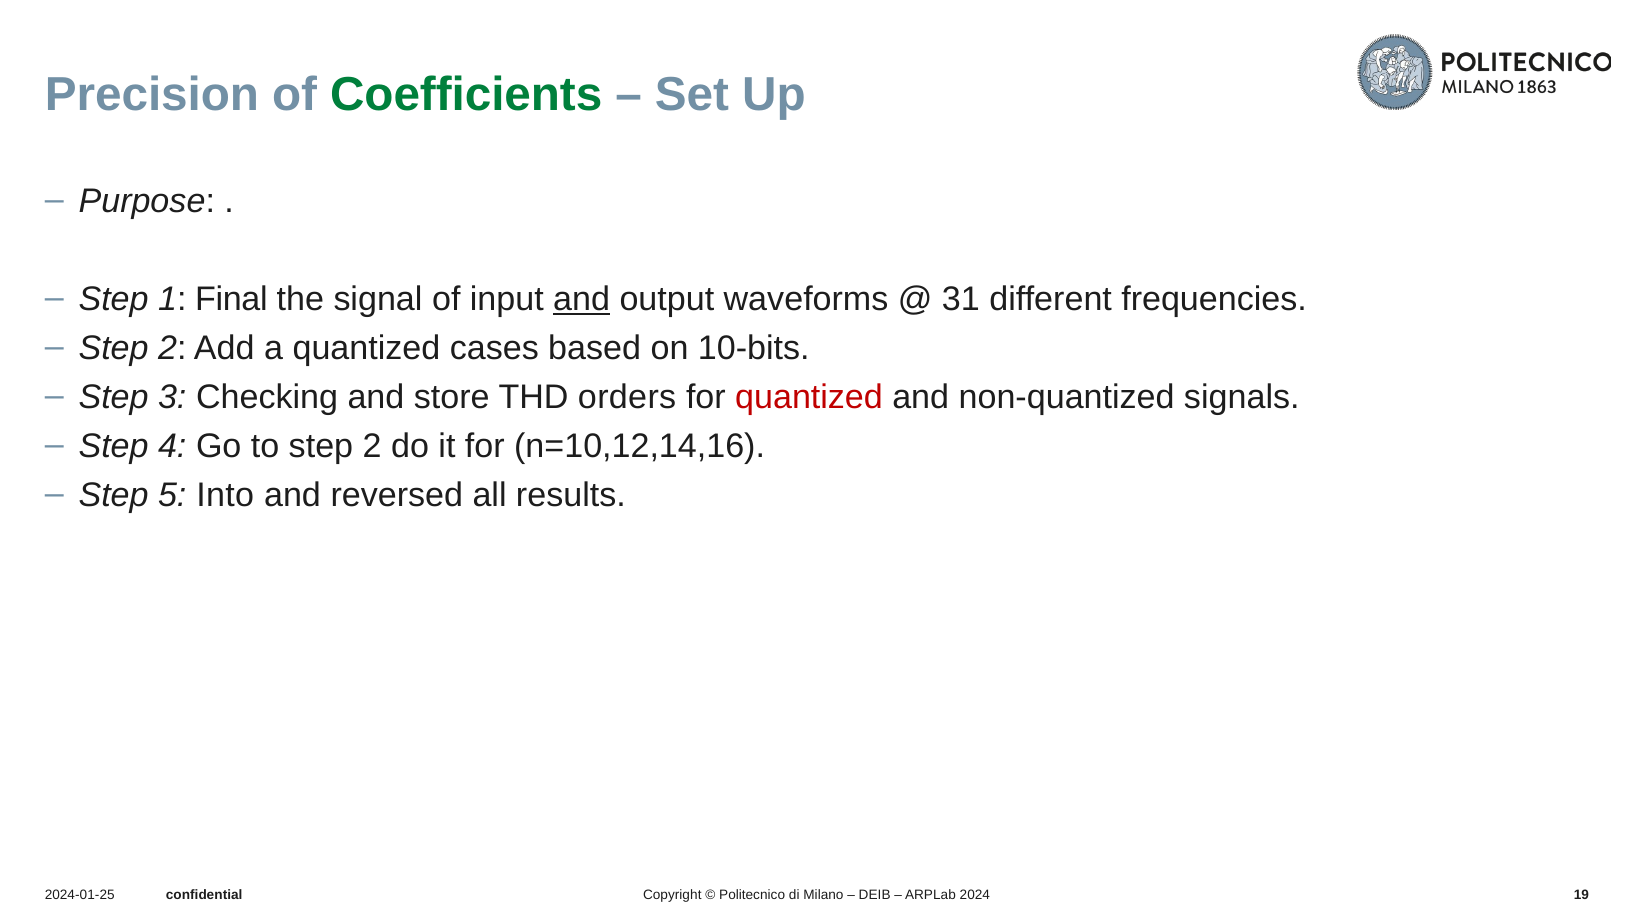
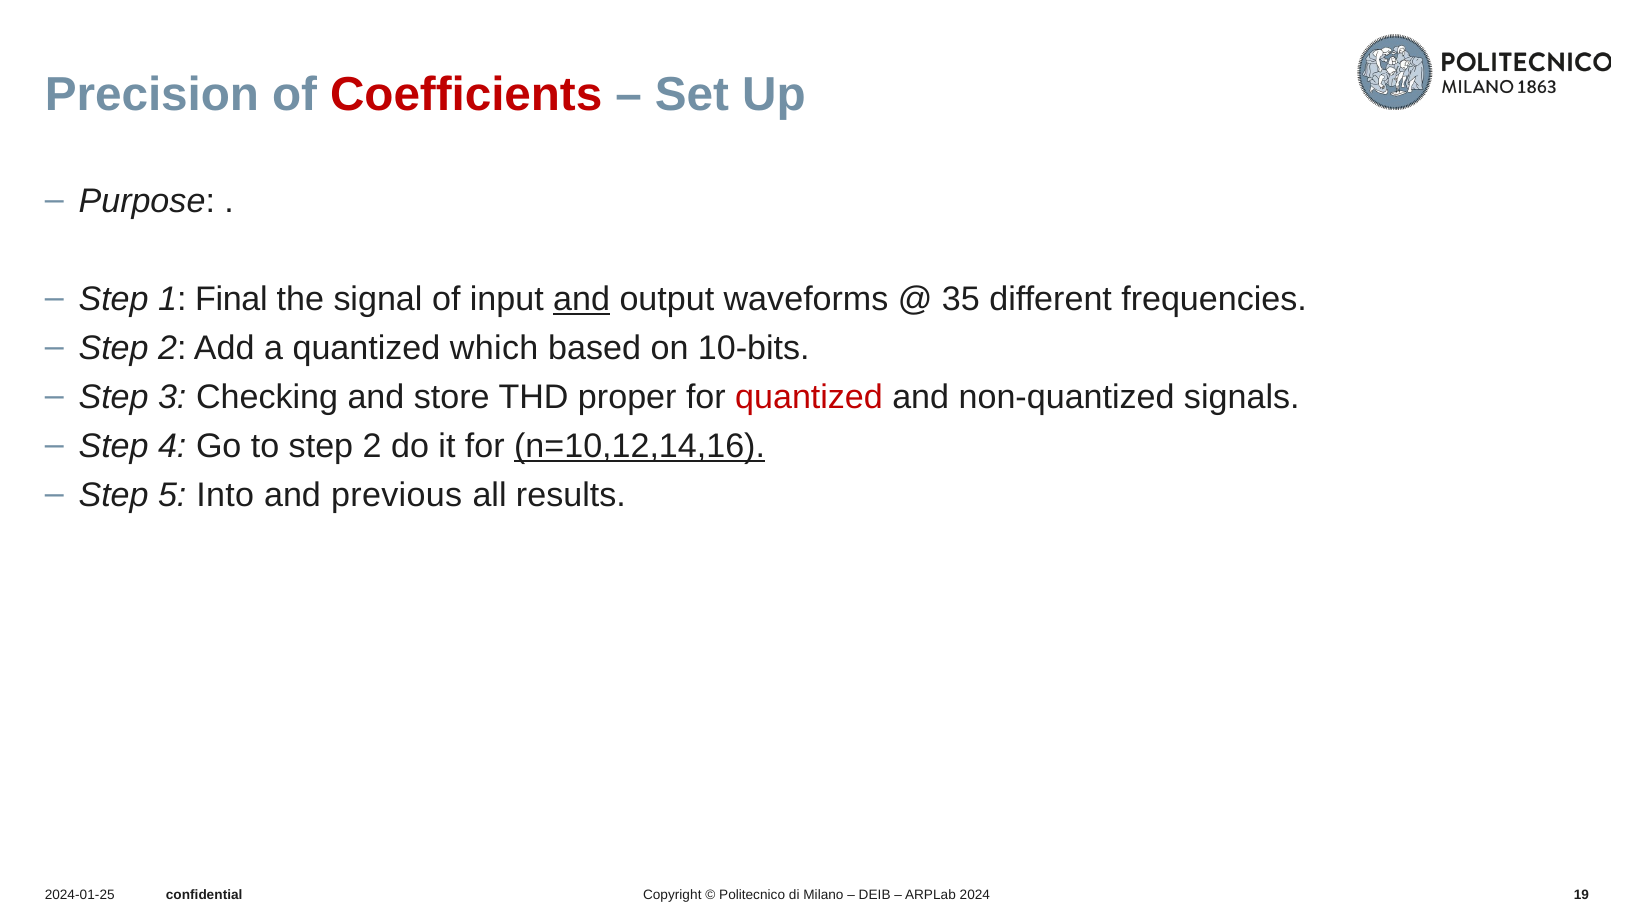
Coefficients colour: green -> red (466, 95)
31: 31 -> 35 (961, 299)
cases: cases -> which (494, 348)
orders: orders -> proper (627, 397)
n=10,12,14,16 underline: none -> present (640, 446)
reversed: reversed -> previous (397, 495)
